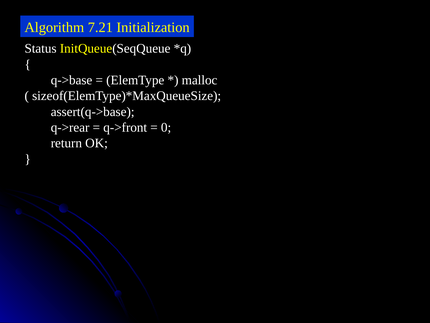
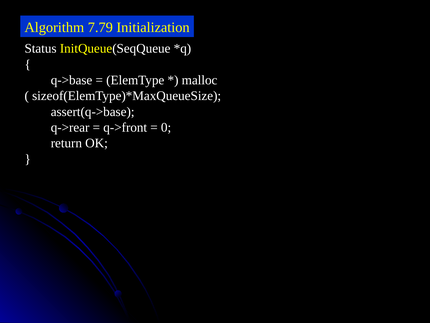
7.21: 7.21 -> 7.79 (100, 27)
